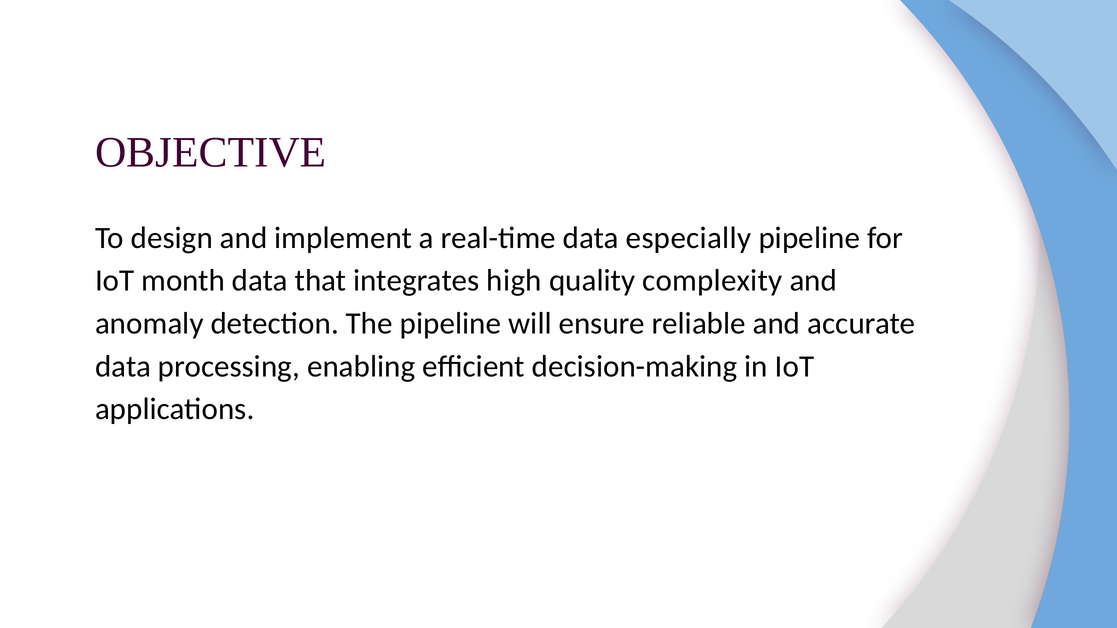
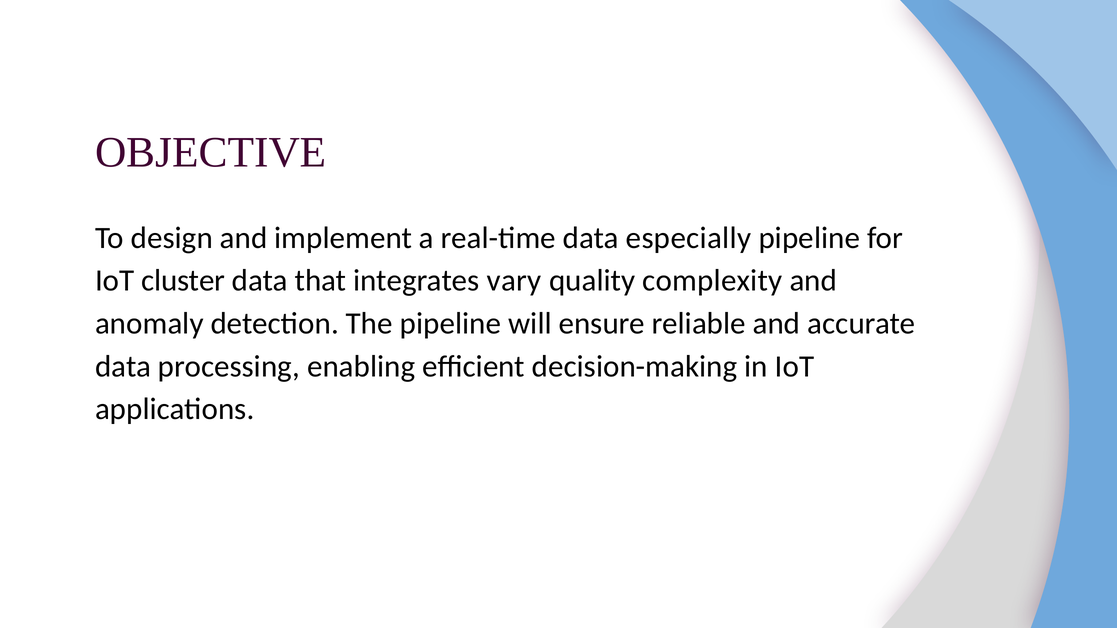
month: month -> cluster (183, 281)
high: high -> vary (514, 281)
